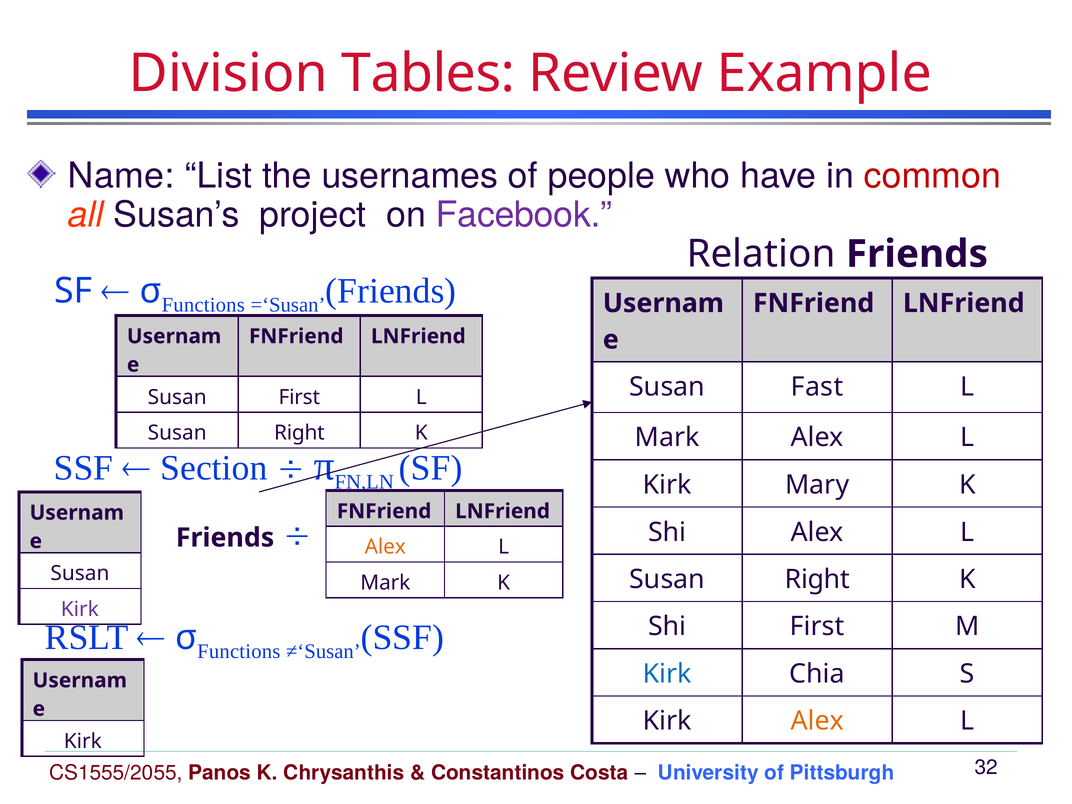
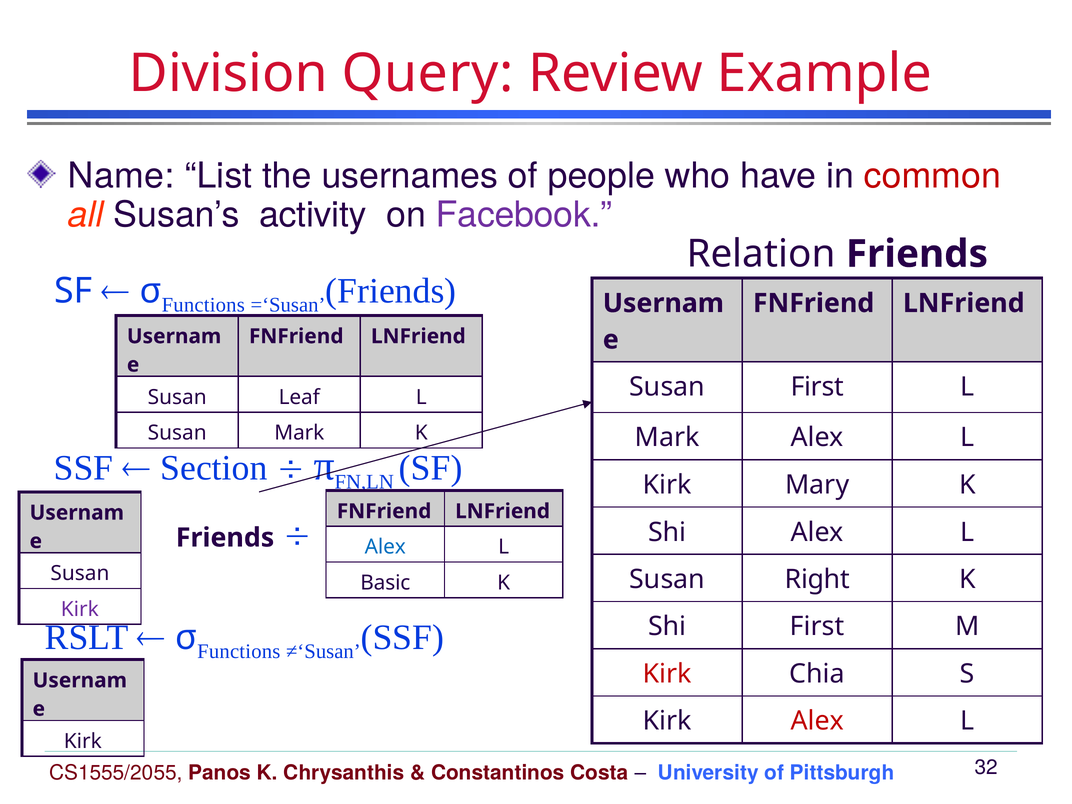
Tables: Tables -> Query (428, 74)
project: project -> activity (313, 215)
Susan Fast: Fast -> First (817, 387)
Susan First: First -> Leaf (299, 397)
Right: Right -> Mark (299, 433)
Alex colour: orange -> blue (385, 547)
Mark: Mark -> Basic (385, 583)
Kirk colour: blue -> red (667, 674)
Alex colour: orange -> red (817, 721)
